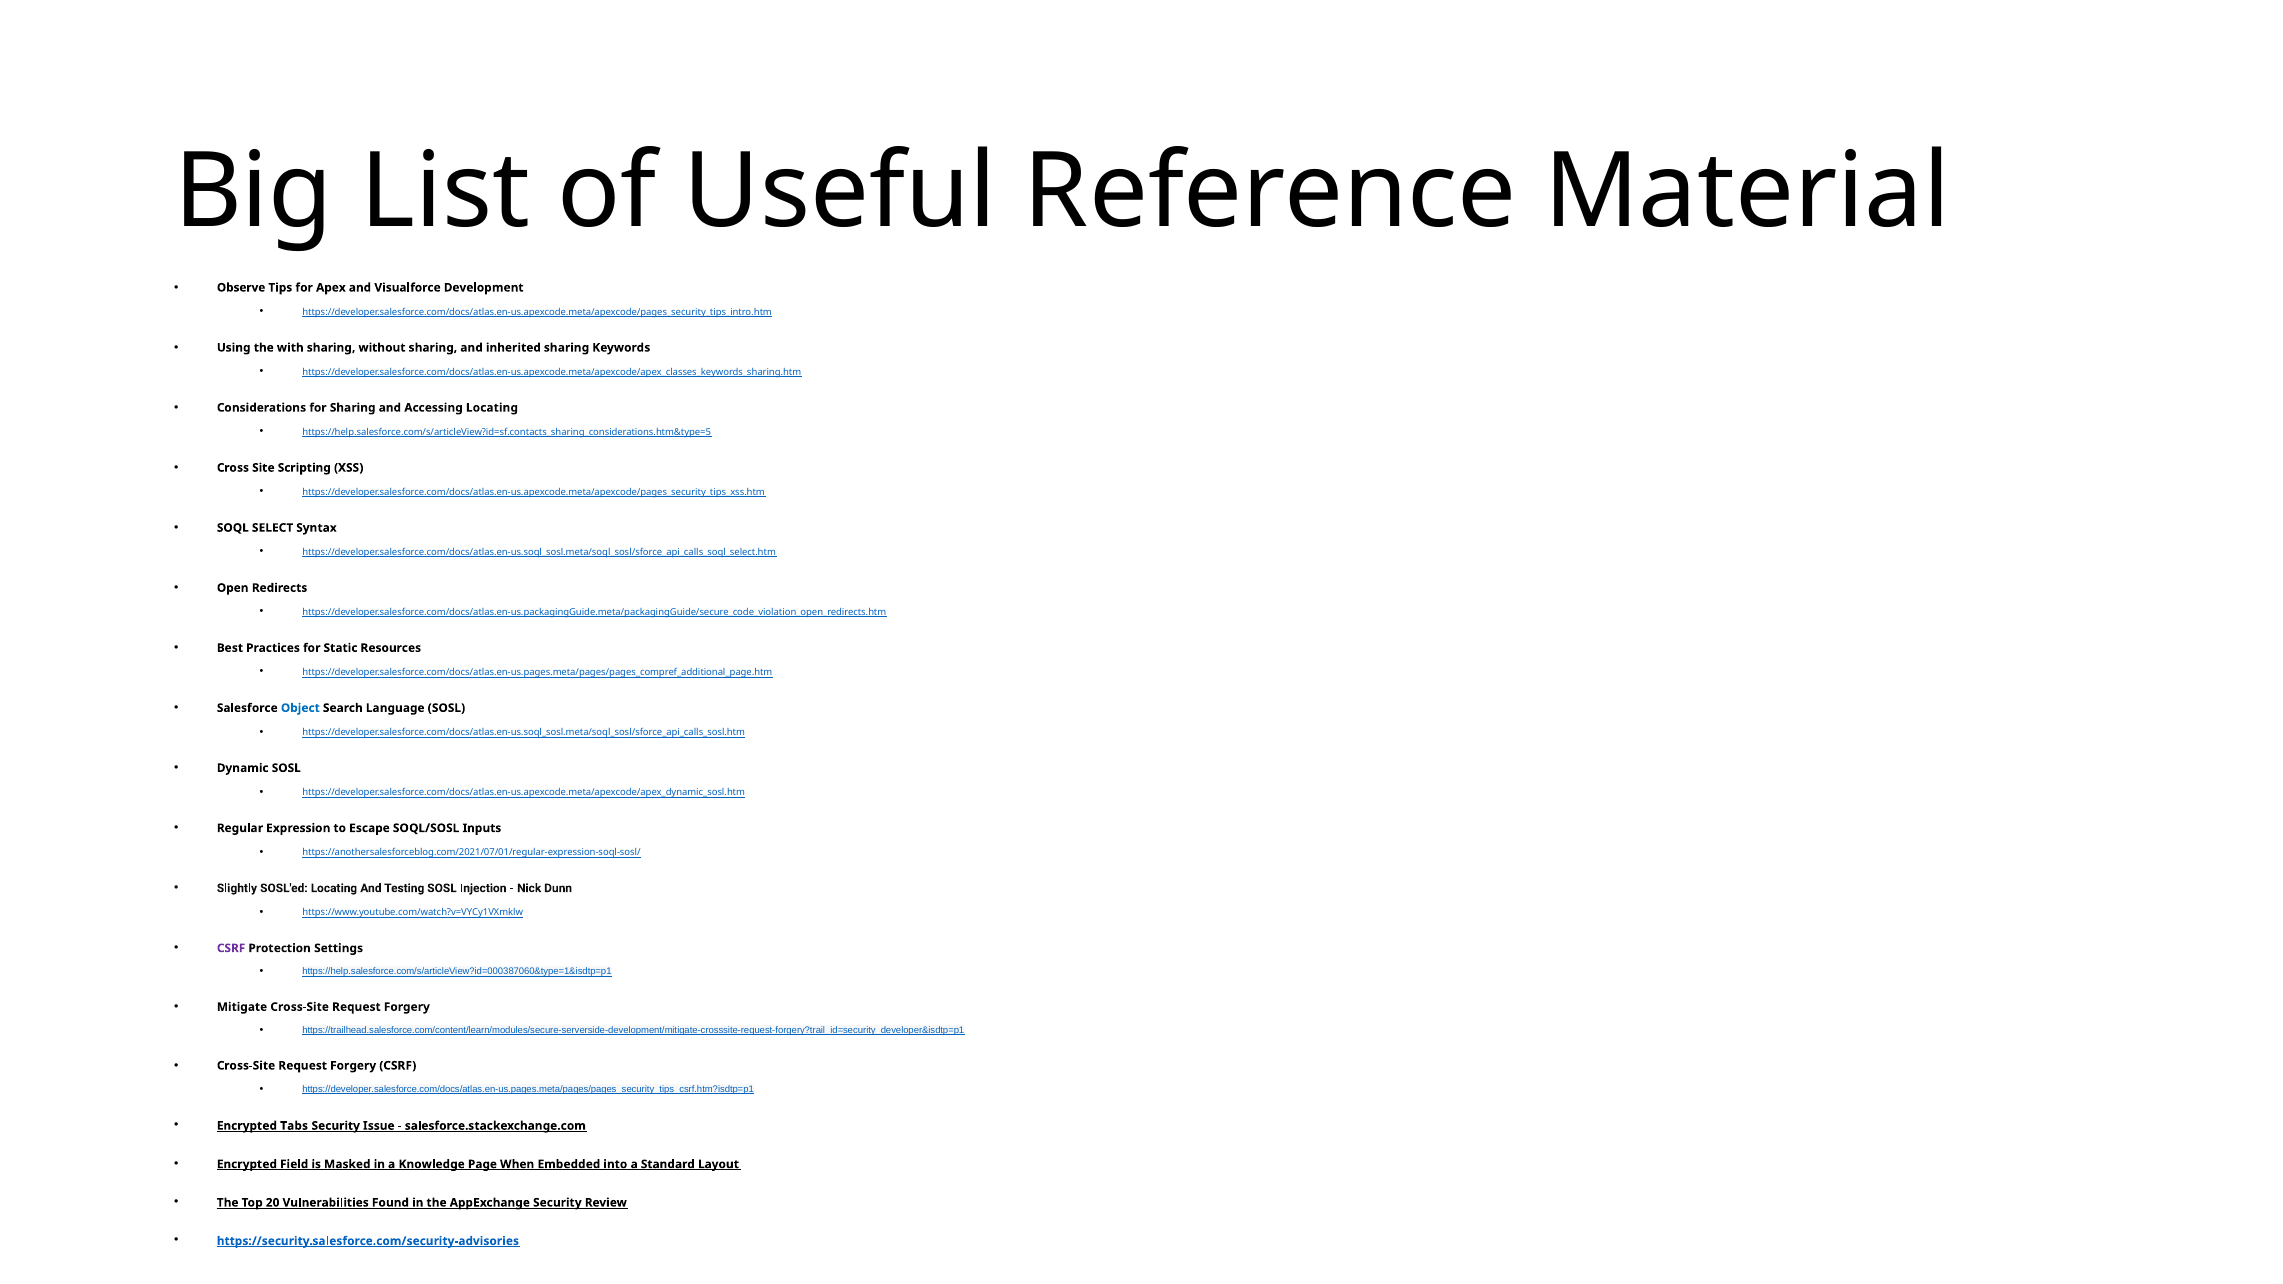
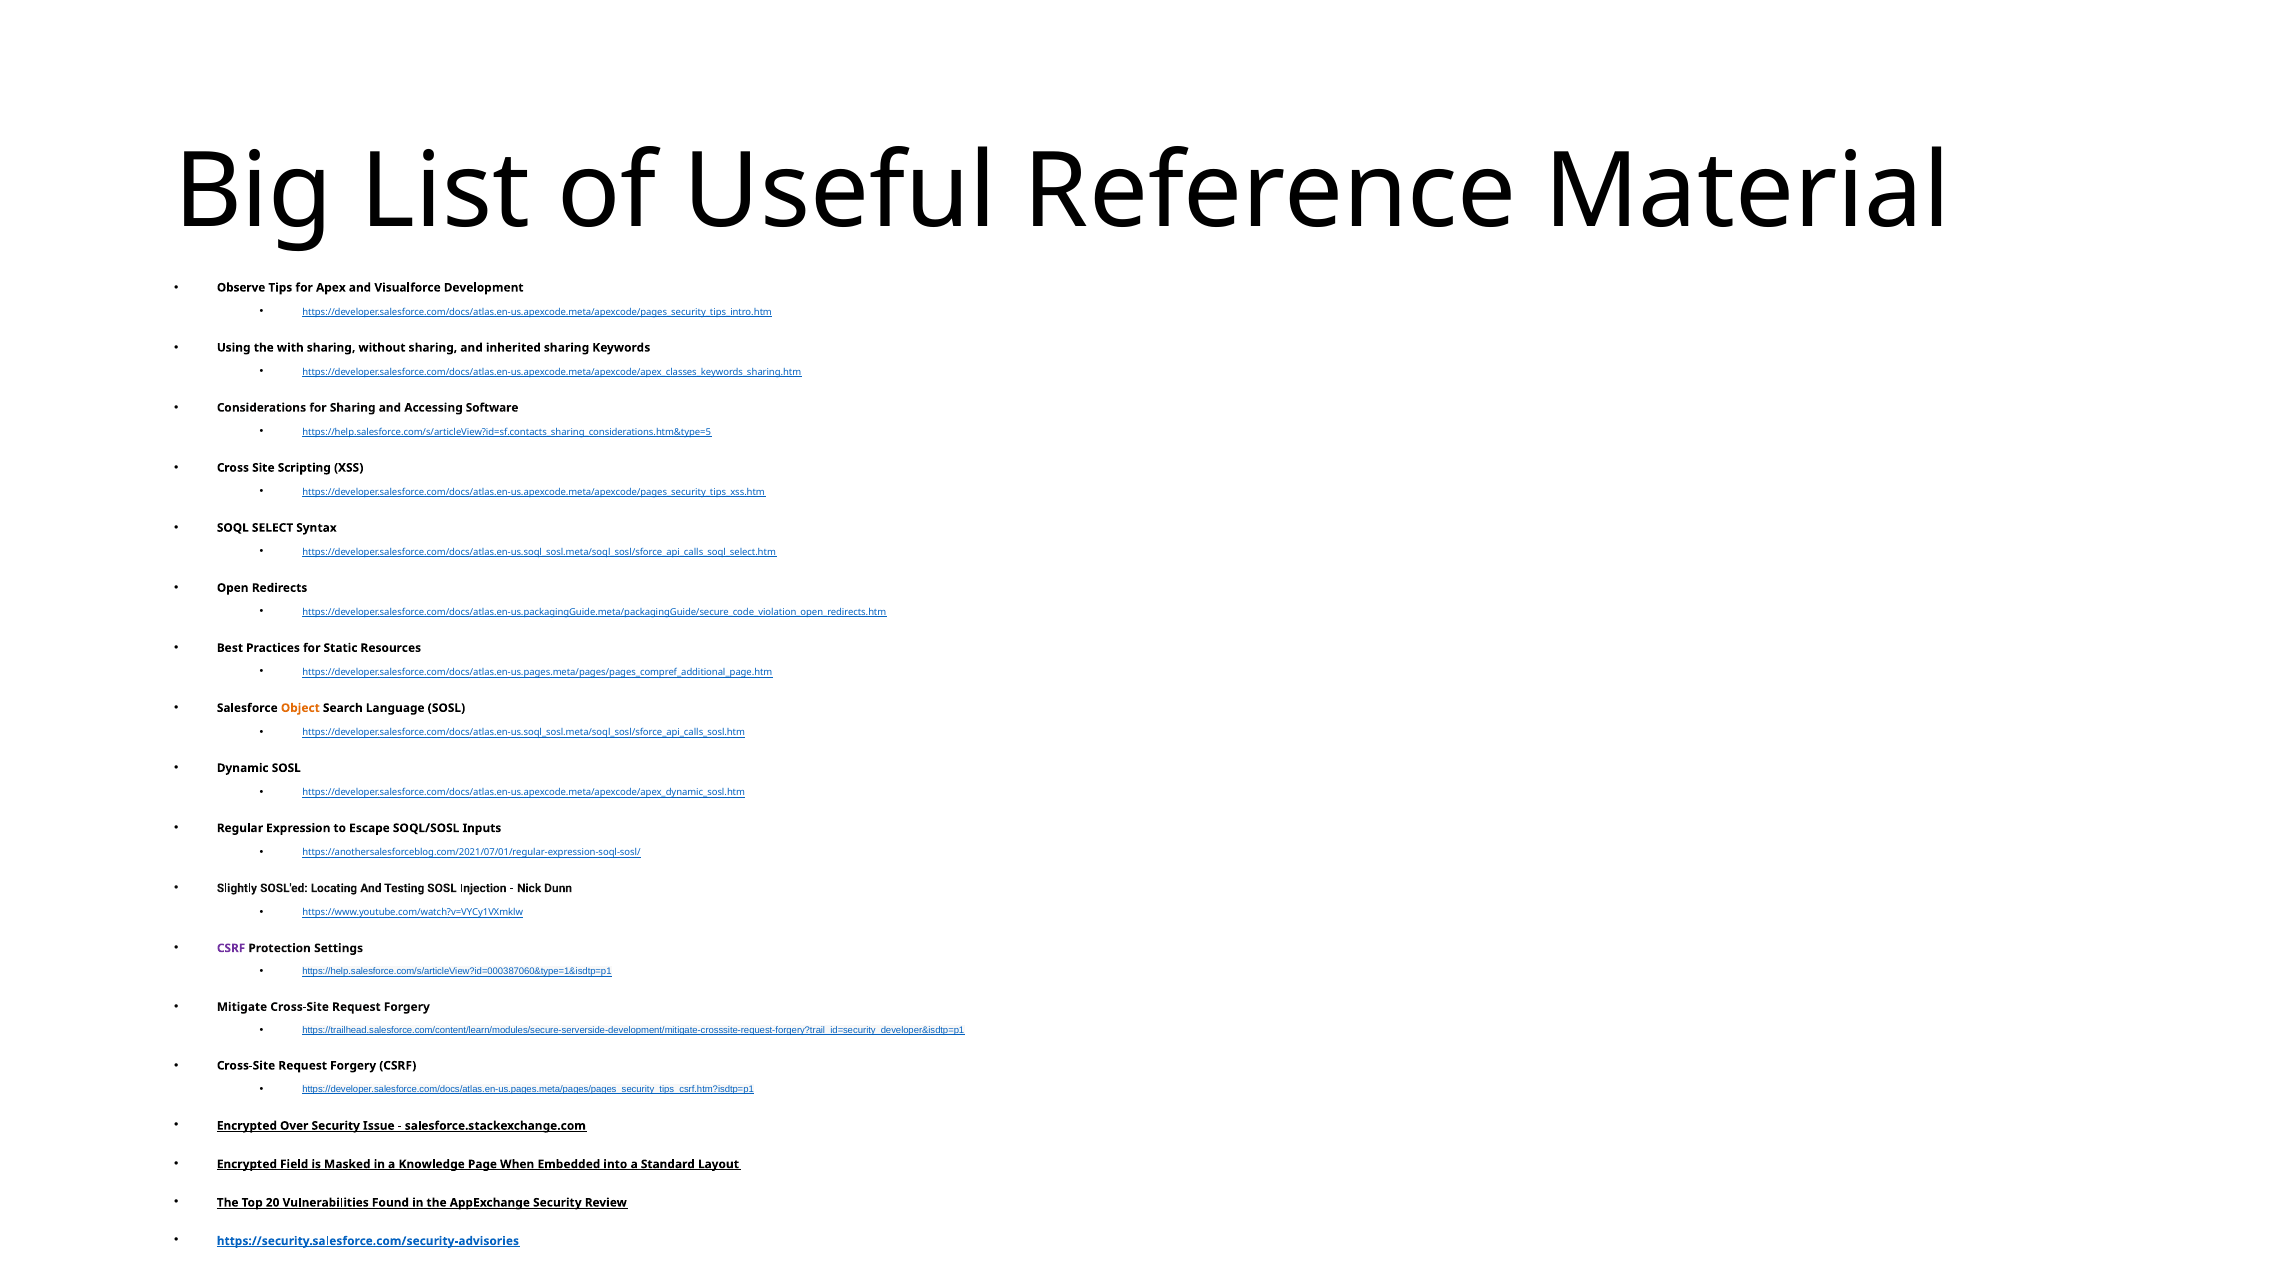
Accessing Locating: Locating -> Software (492, 408)
Object colour: blue -> orange (300, 708)
Tabs: Tabs -> Over (294, 1126)
